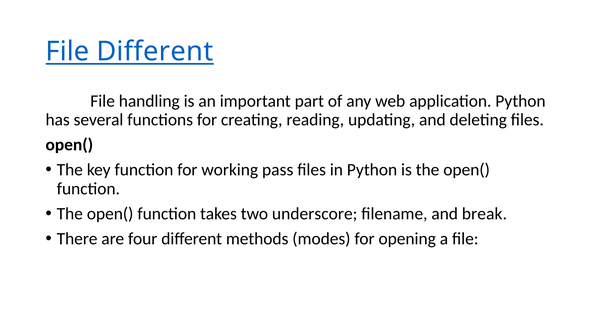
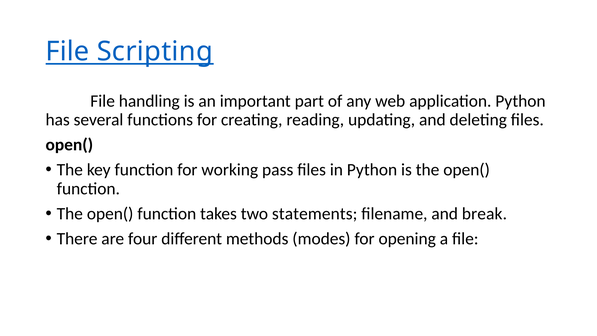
File Different: Different -> Scripting (155, 51)
underscore: underscore -> statements (315, 214)
